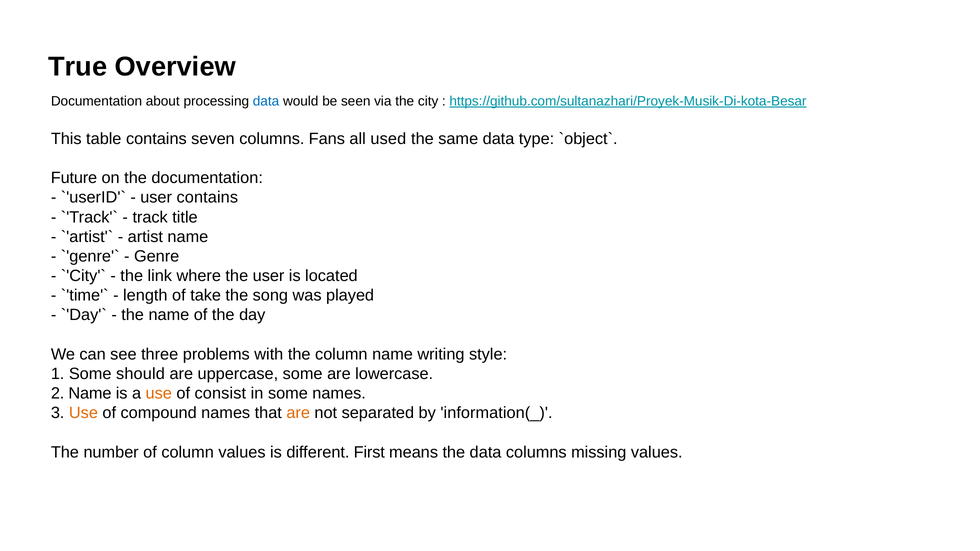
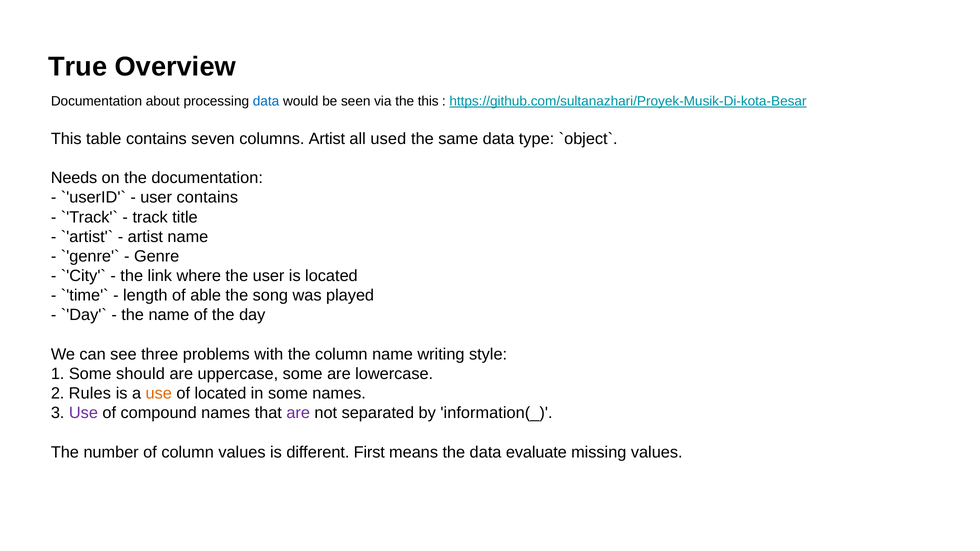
the city: city -> this (428, 101)
columns Fans: Fans -> Artist (327, 139)
Future: Future -> Needs (74, 178)
take: take -> able (206, 296)
2 Name: Name -> Rules (90, 394)
of consist: consist -> located (220, 394)
Use colour: orange -> purple (83, 413)
are colour: orange -> purple (298, 413)
data columns: columns -> evaluate (536, 452)
